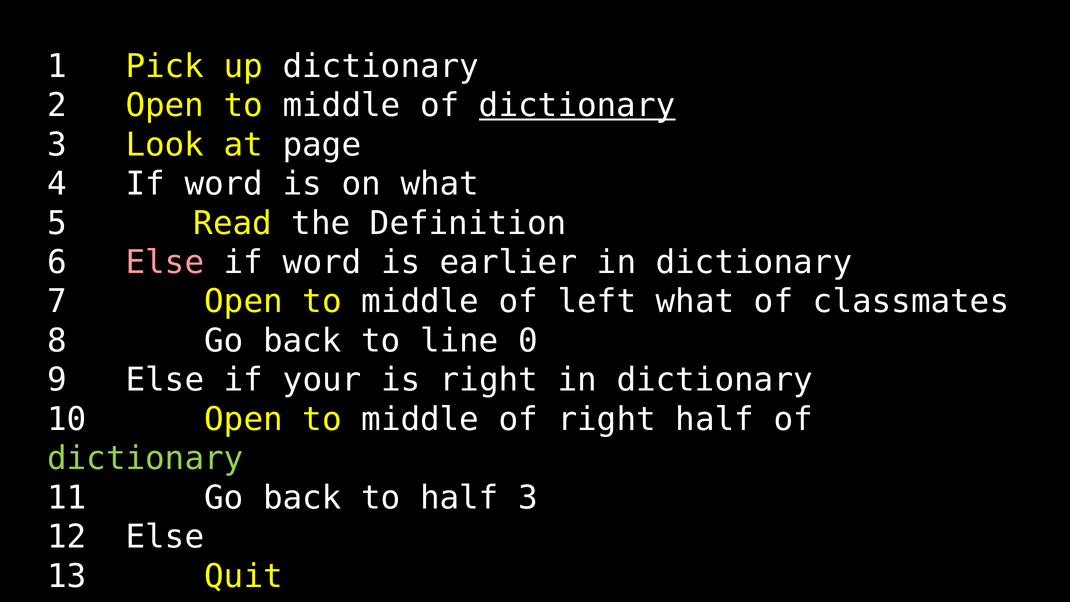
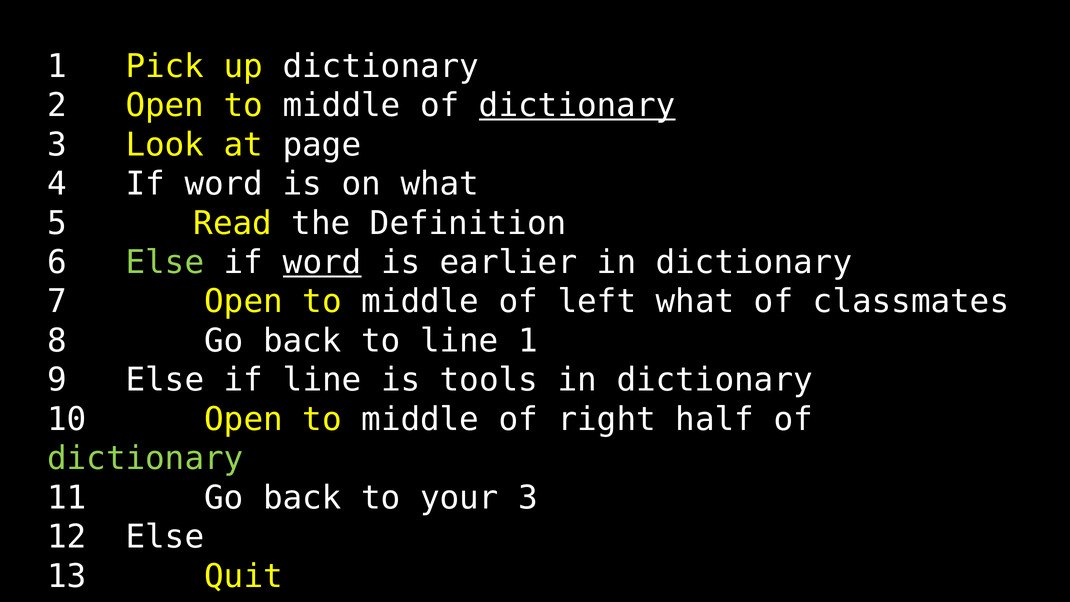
Else colour: pink -> light green (165, 262)
word underline: none -> present (322, 262)
line 0: 0 -> 1 (528, 341)
if your: your -> line (322, 380)
is right: right -> tools (489, 380)
to half: half -> your (459, 498)
